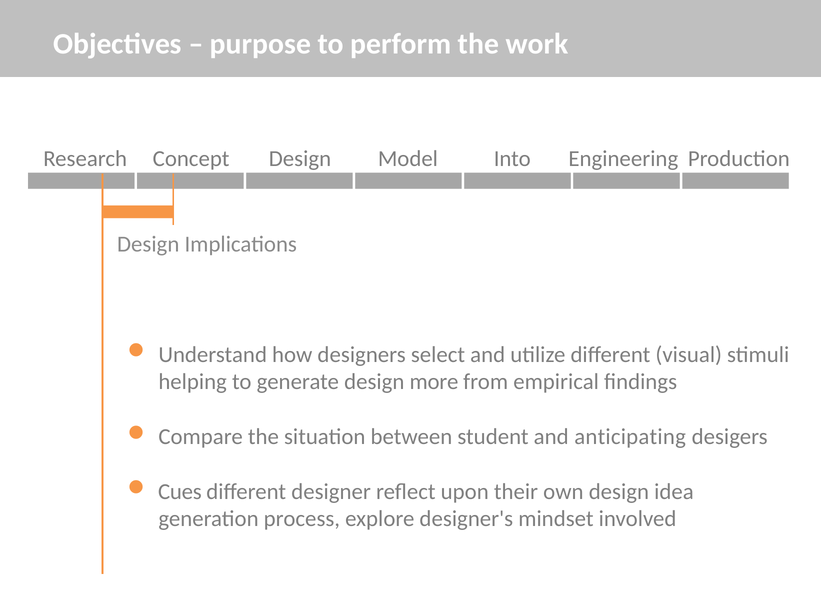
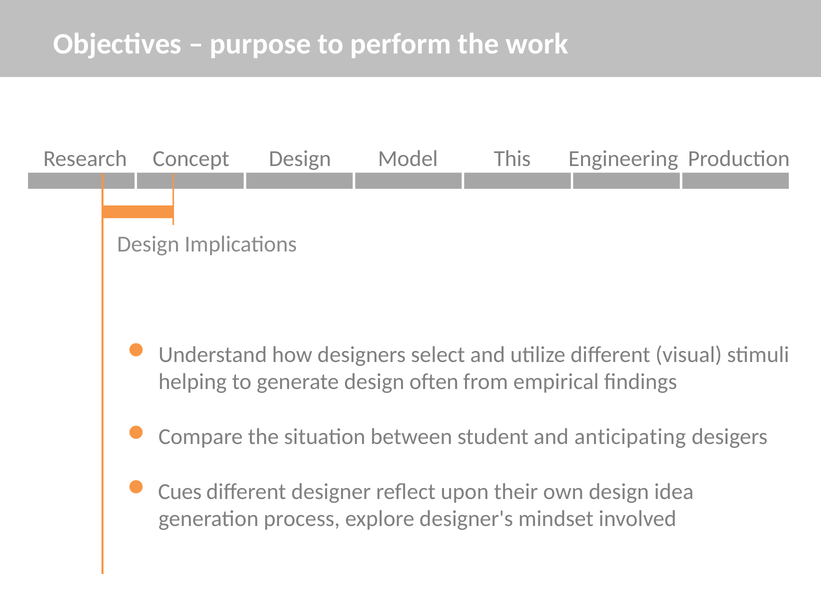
Into: Into -> This (512, 159)
more: more -> often (434, 382)
